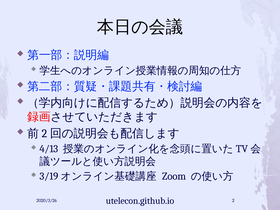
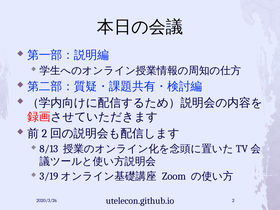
4/13: 4/13 -> 8/13 (49, 149)
